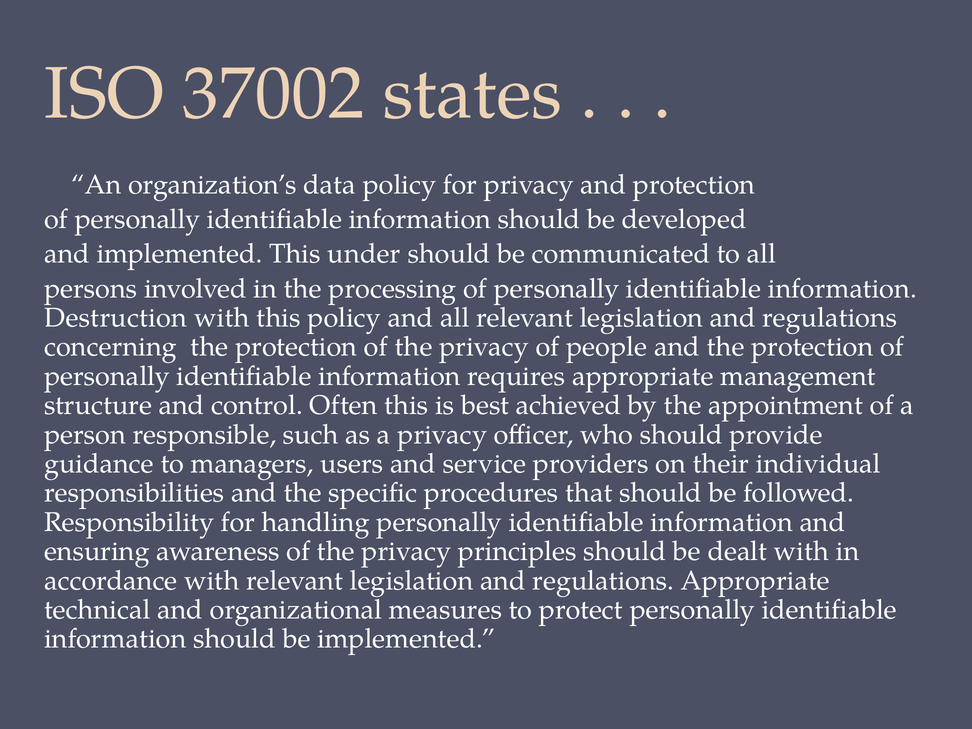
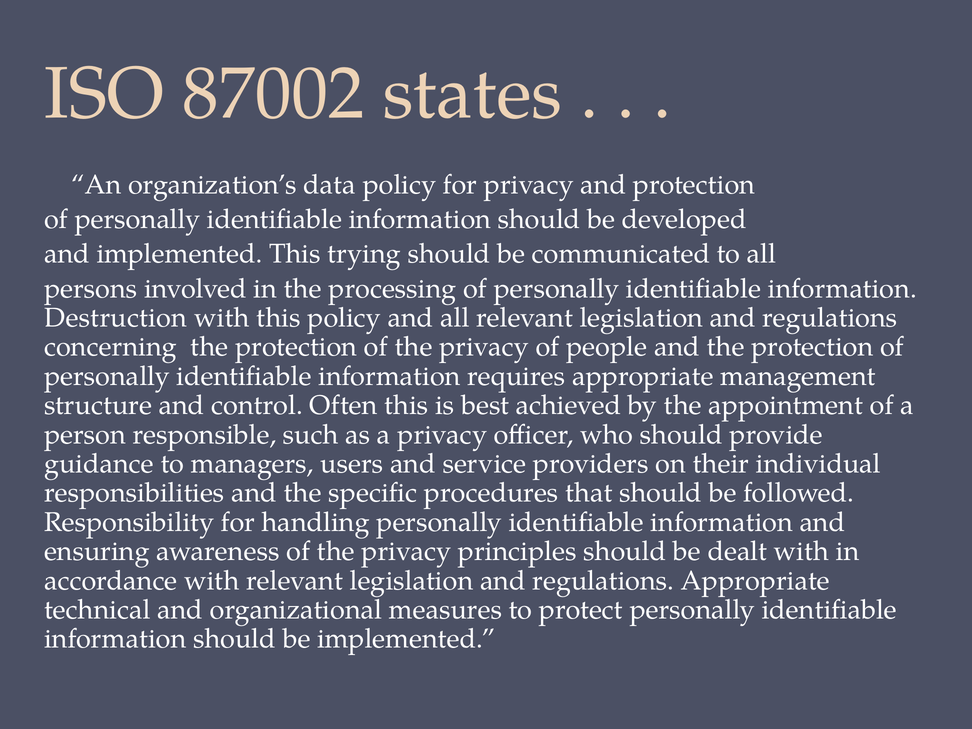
37002: 37002 -> 87002 (273, 94)
under: under -> trying (364, 254)
